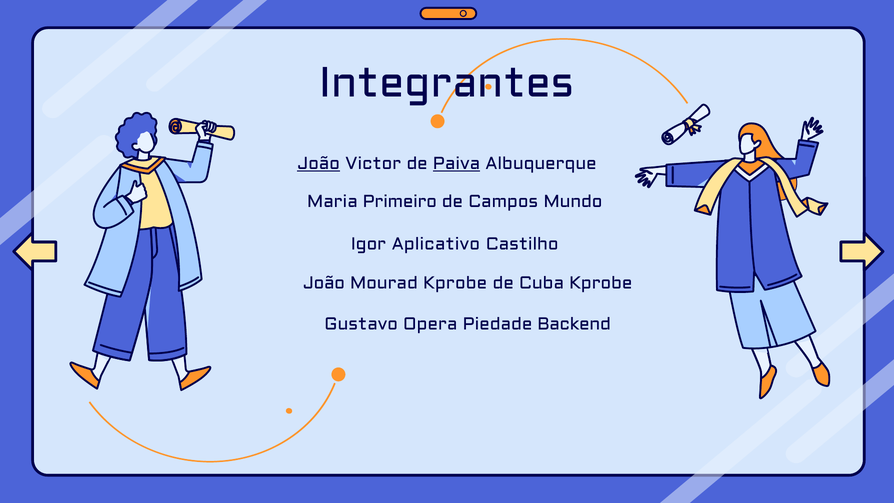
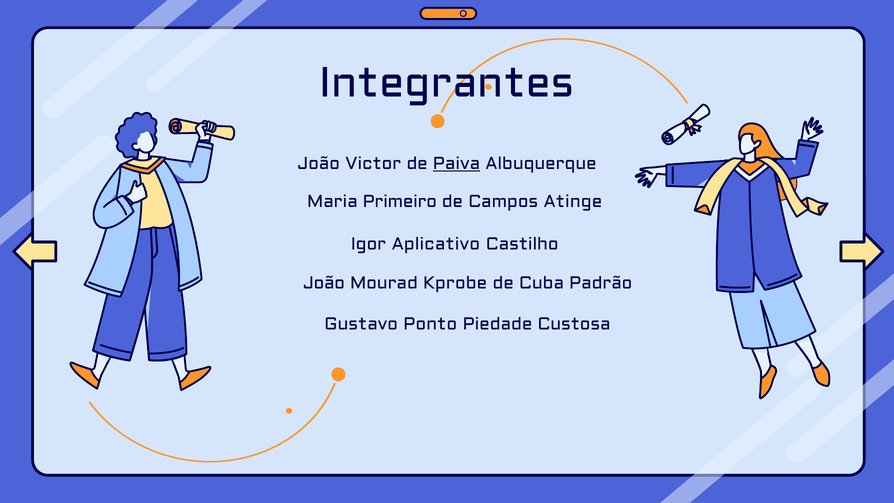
João underline: present -> none (318, 164)
Mundo: Mundo -> Atinge (573, 201)
Cuba Kprobe: Kprobe -> Padrão (601, 283)
Opera: Opera -> Ponto (430, 324)
Backend: Backend -> Custosa (574, 324)
